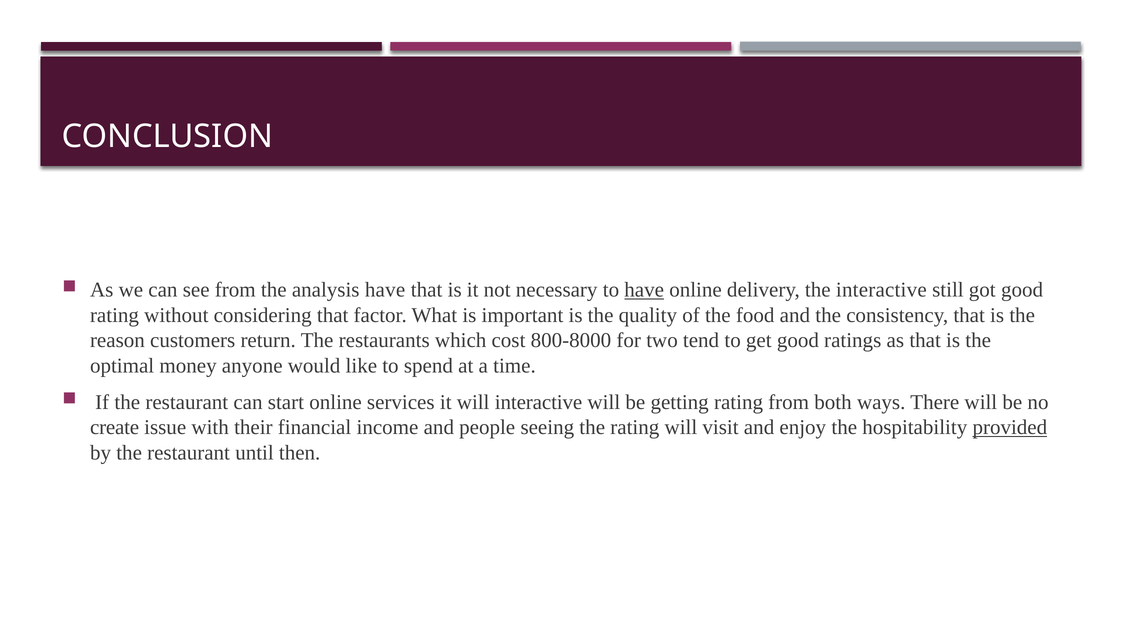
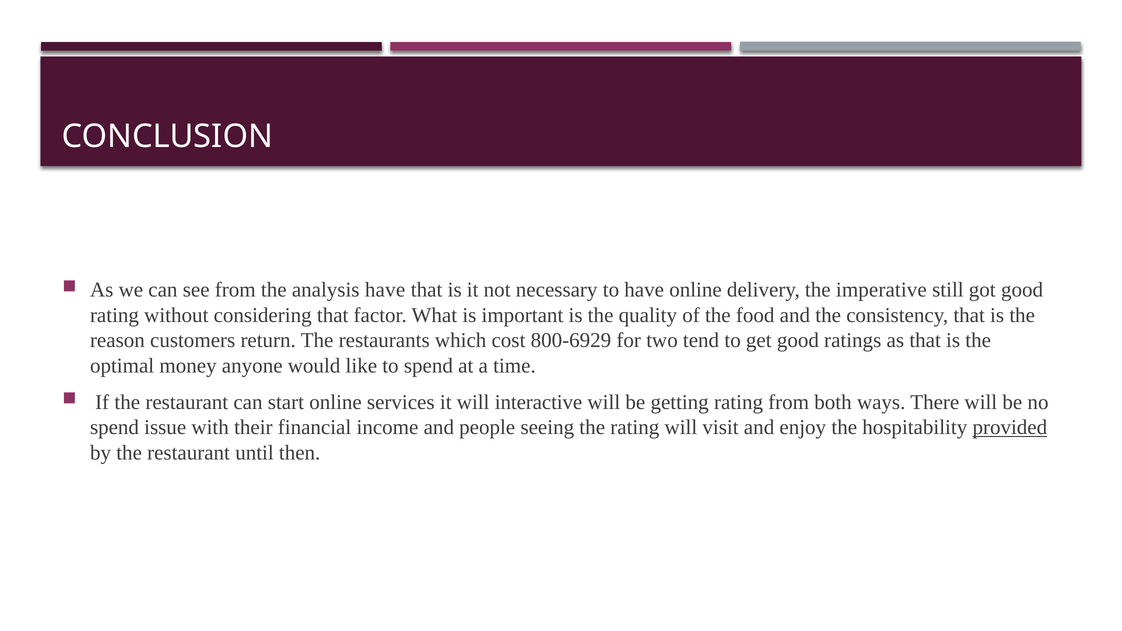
have underline: present -> none (644, 290)
the interactive: interactive -> imperative (881, 290)
800-8000: 800-8000 -> 800-6929 (571, 341)
create: create -> spend (115, 427)
